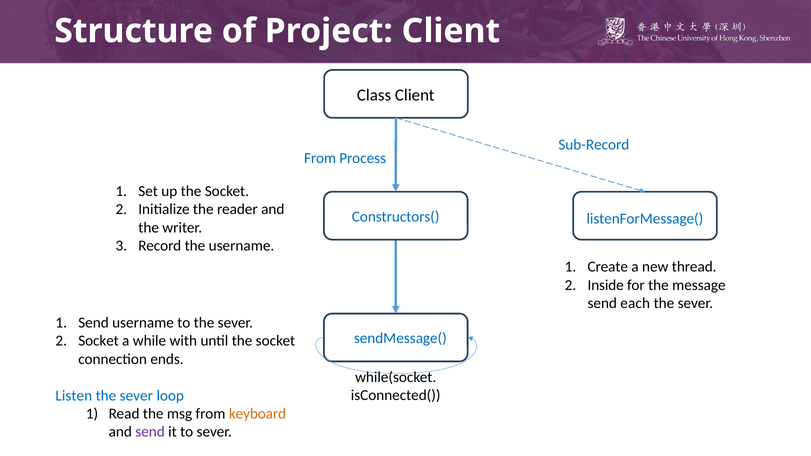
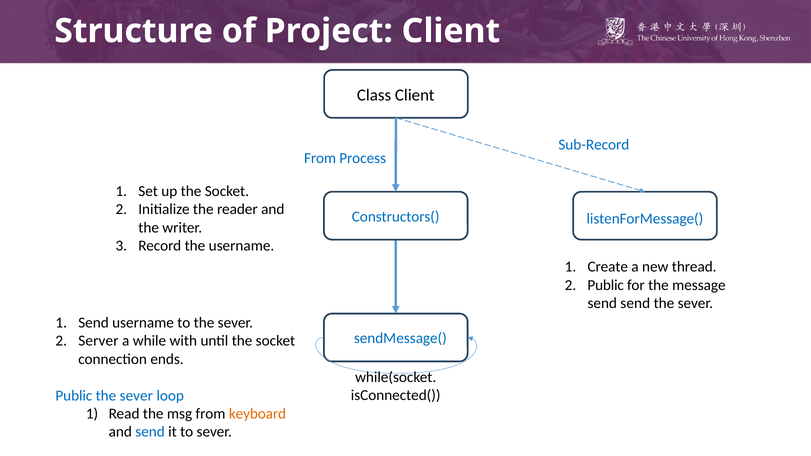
Inside: Inside -> Public (606, 285)
send each: each -> send (635, 303)
Socket: Socket -> Server (98, 341)
Listen: Listen -> Public (74, 396)
send colour: purple -> blue (150, 432)
